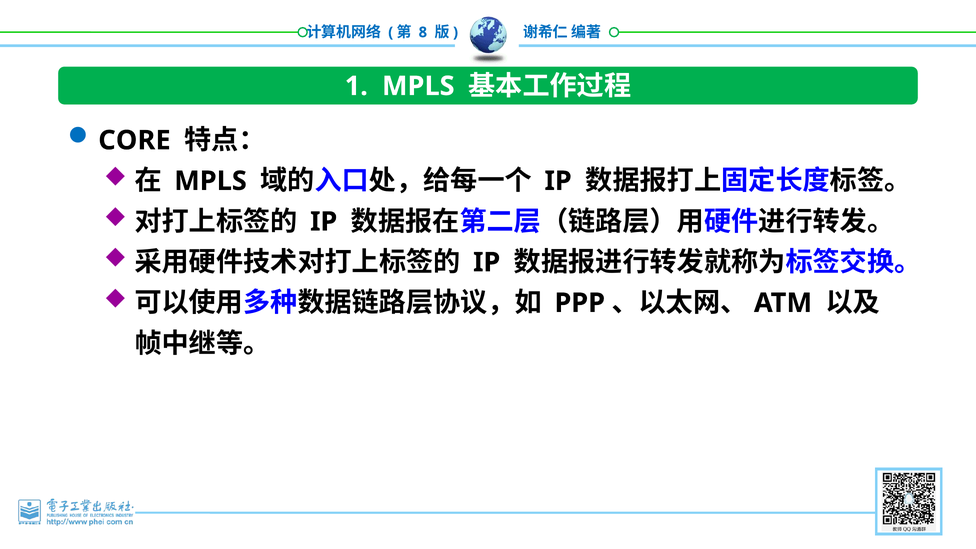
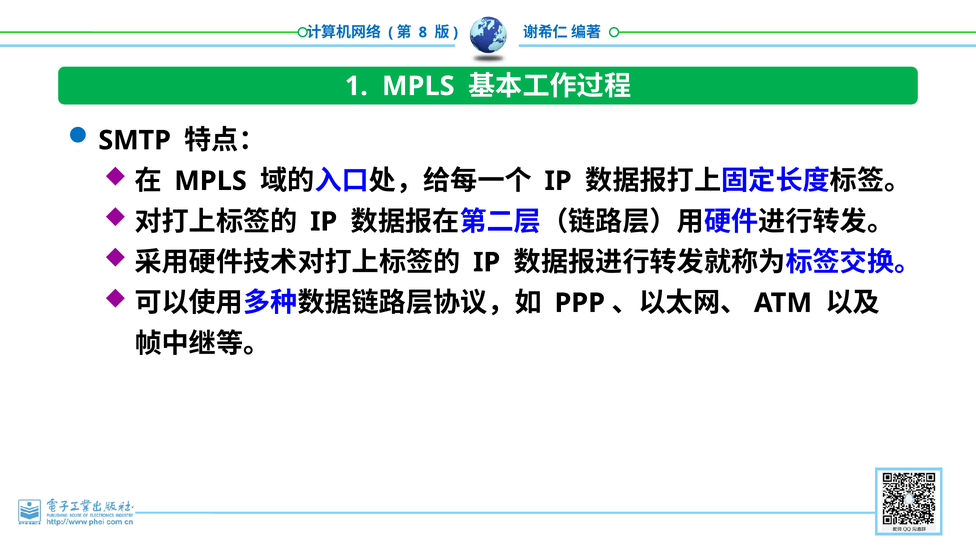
CORE: CORE -> SMTP (135, 140)
